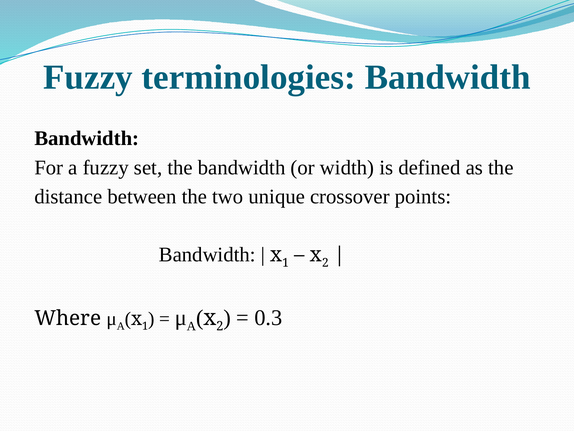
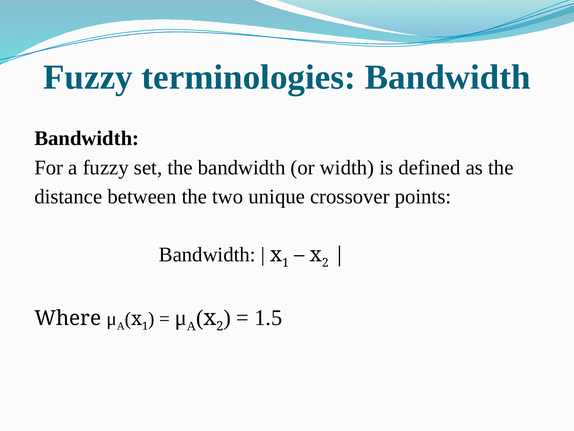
0.3: 0.3 -> 1.5 (268, 317)
